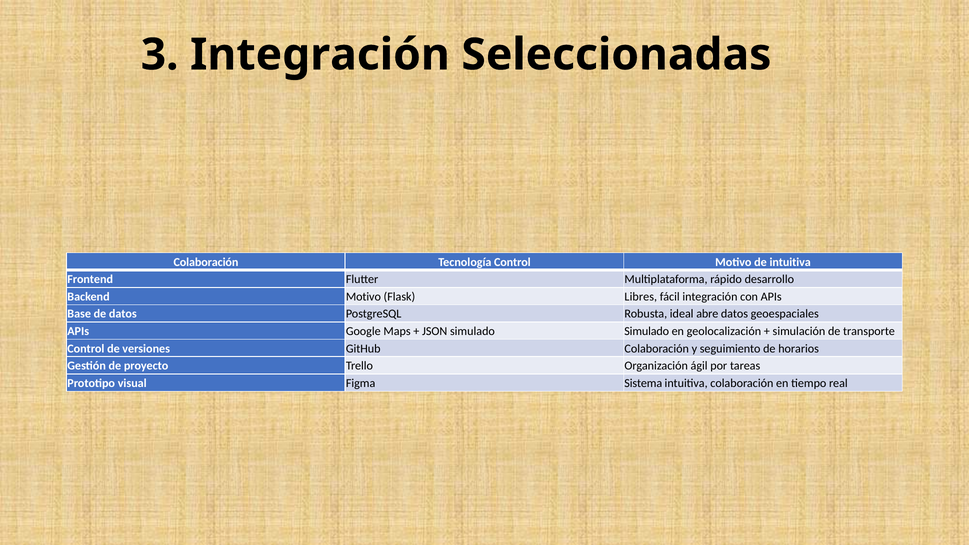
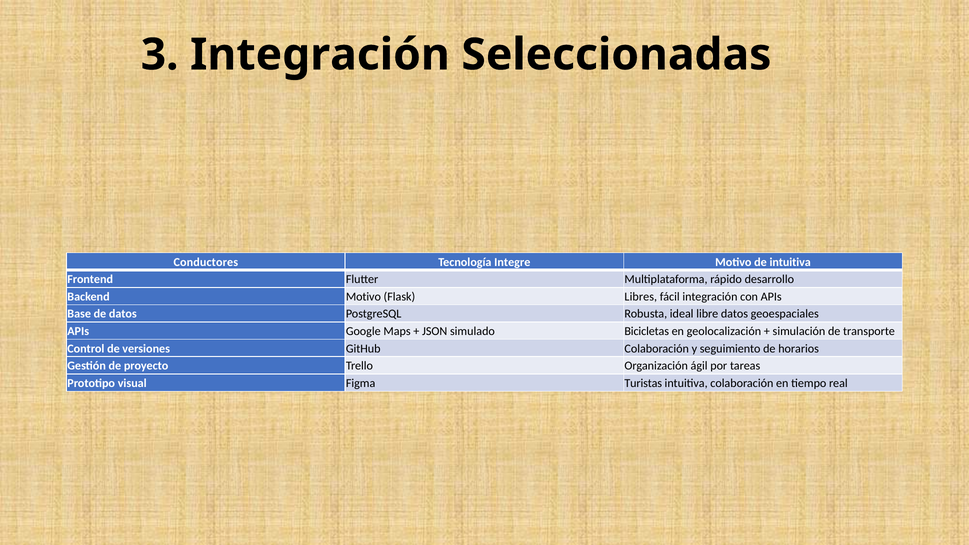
Colaboración: Colaboración -> Conductores (206, 262)
Tecnología Control: Control -> Integre (512, 262)
abre: abre -> libre (707, 314)
simulado Simulado: Simulado -> Bicicletas (647, 331)
Sistema: Sistema -> Turistas (643, 383)
